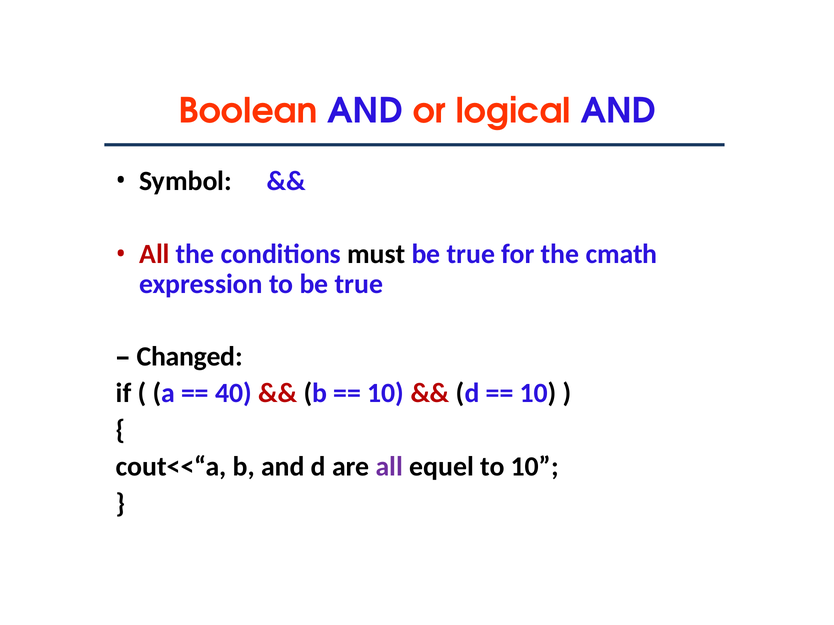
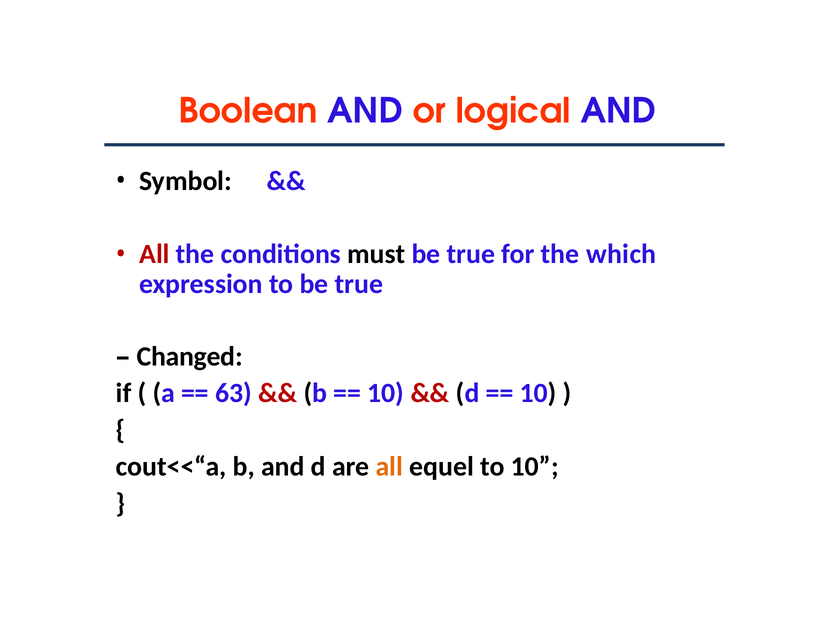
cmath: cmath -> which (621, 254)
40: 40 -> 63 (234, 394)
all colour: purple -> orange (389, 467)
